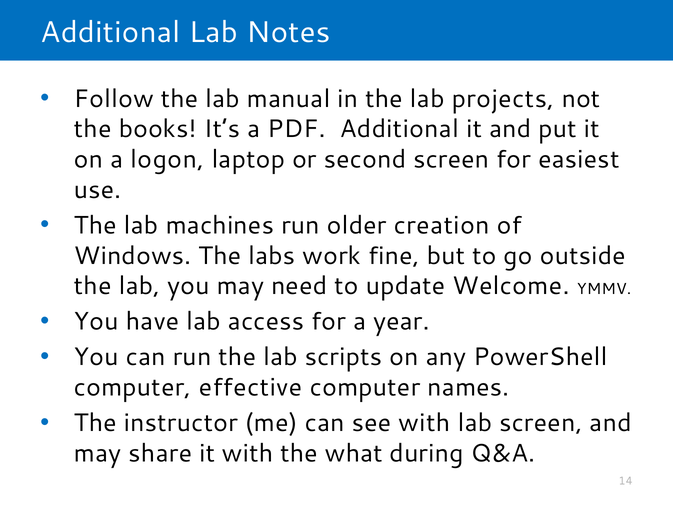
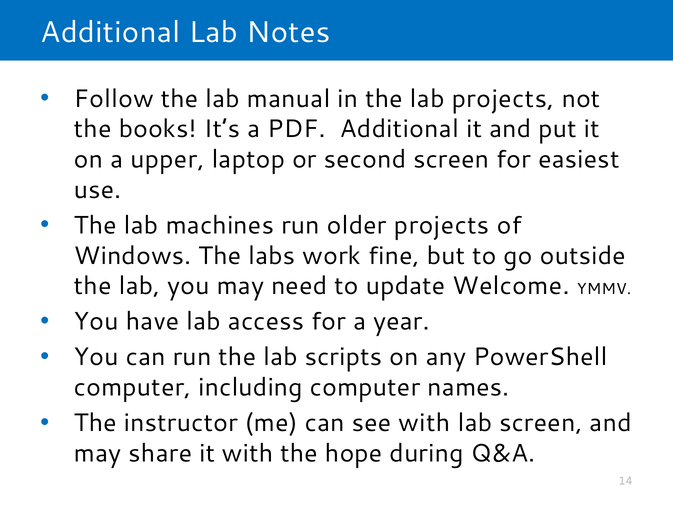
logon: logon -> upper (167, 159)
older creation: creation -> projects (442, 225)
effective: effective -> including (251, 387)
what: what -> hope (354, 453)
